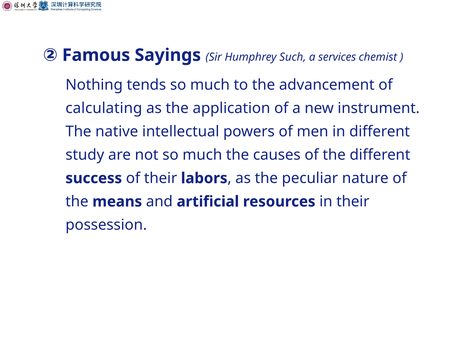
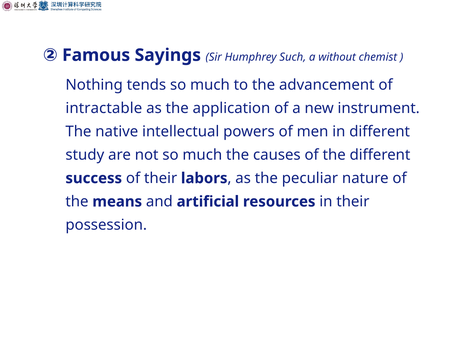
services: services -> without (337, 57)
calculating: calculating -> intractable (104, 108)
